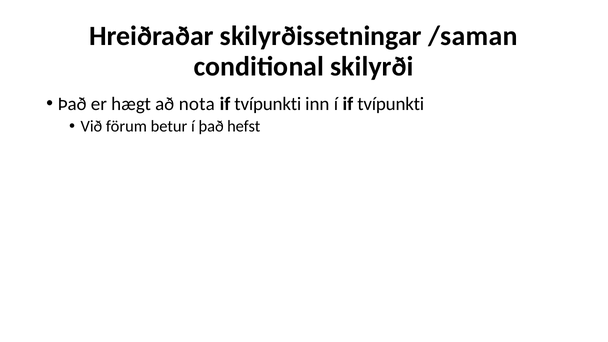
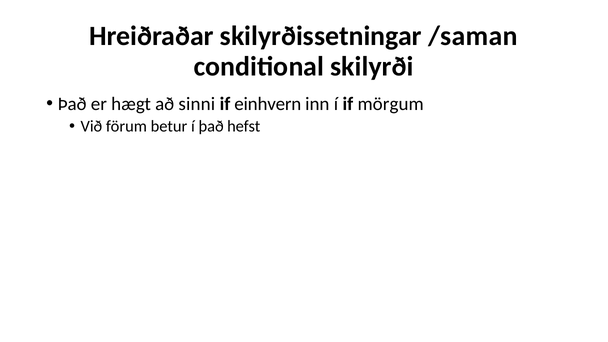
nota: nota -> sinni (197, 104)
tvípunkti: tvípunkti -> einhvern (268, 104)
í if tvípunkti: tvípunkti -> mörgum (391, 104)
